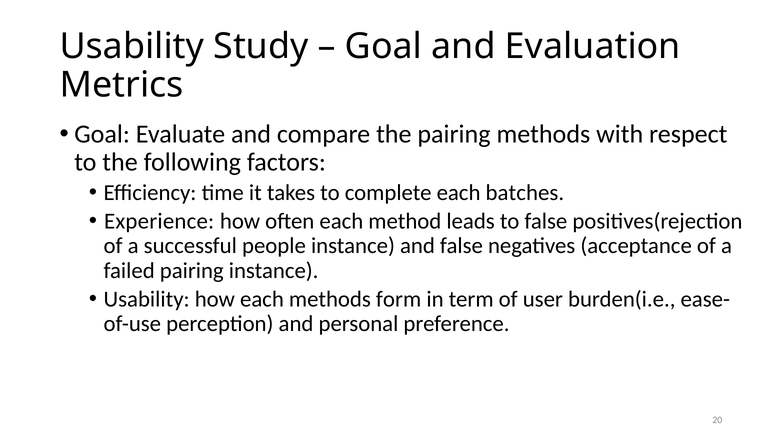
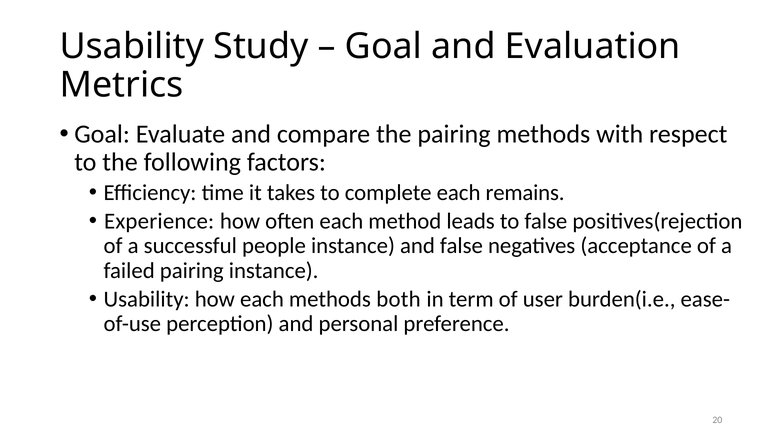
batches: batches -> remains (525, 193)
form: form -> both (398, 299)
